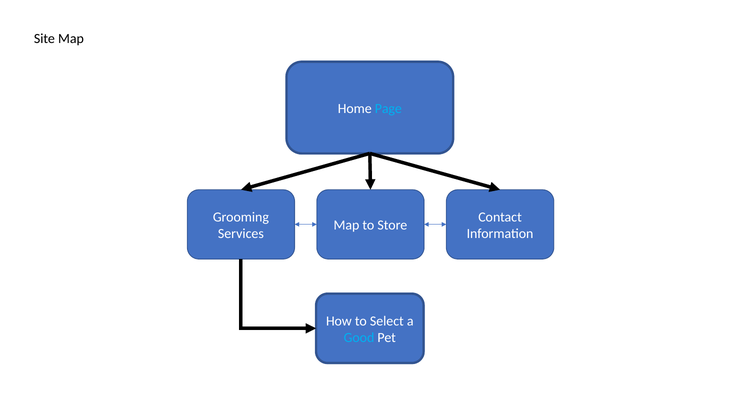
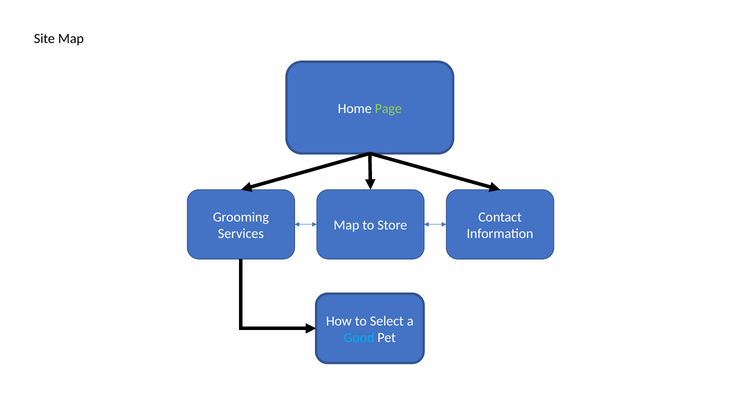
Page colour: light blue -> light green (388, 108)
